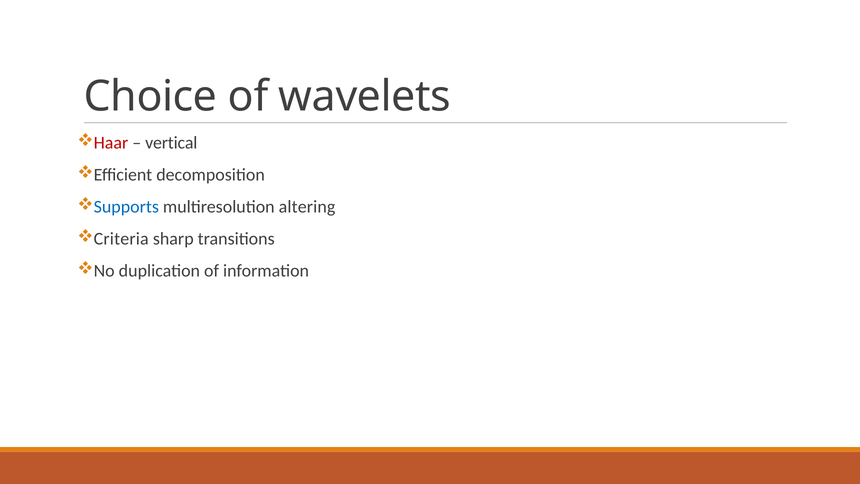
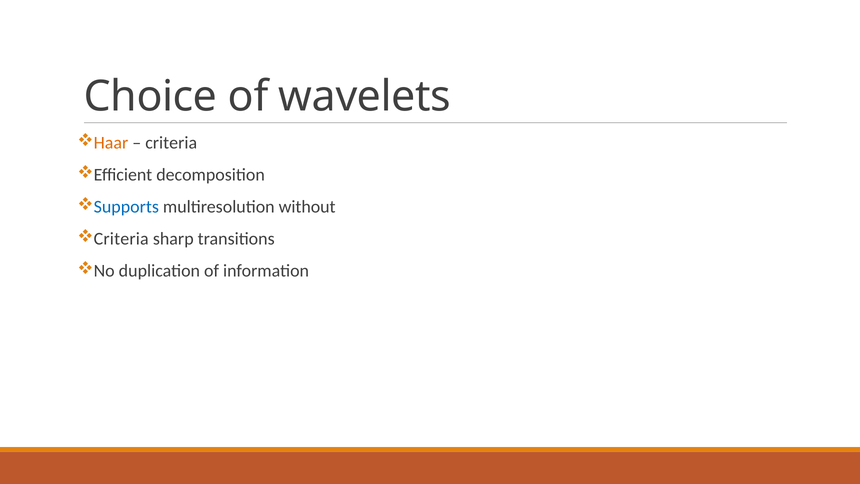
Haar colour: red -> orange (111, 143)
vertical: vertical -> criteria (171, 143)
altering: altering -> without (307, 207)
